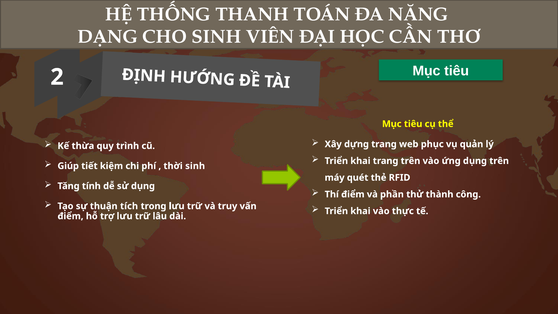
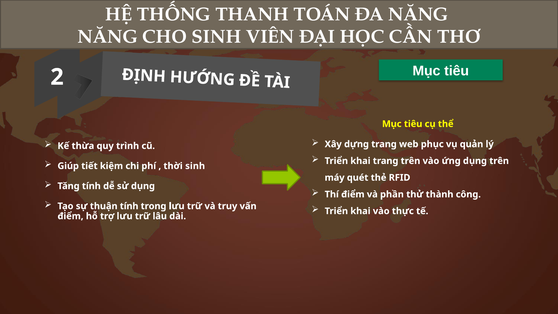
DẠNG: DẠNG -> NĂNG (108, 37)
tích: tích -> tính (129, 206)
